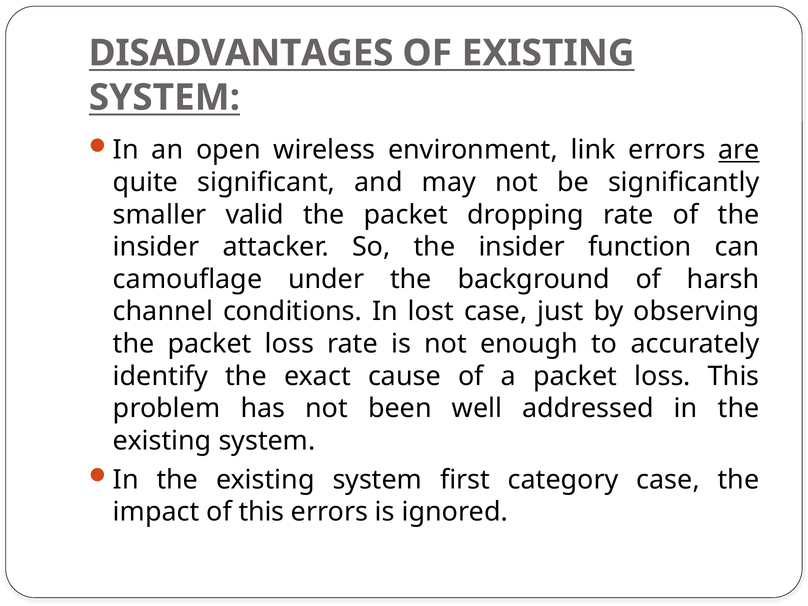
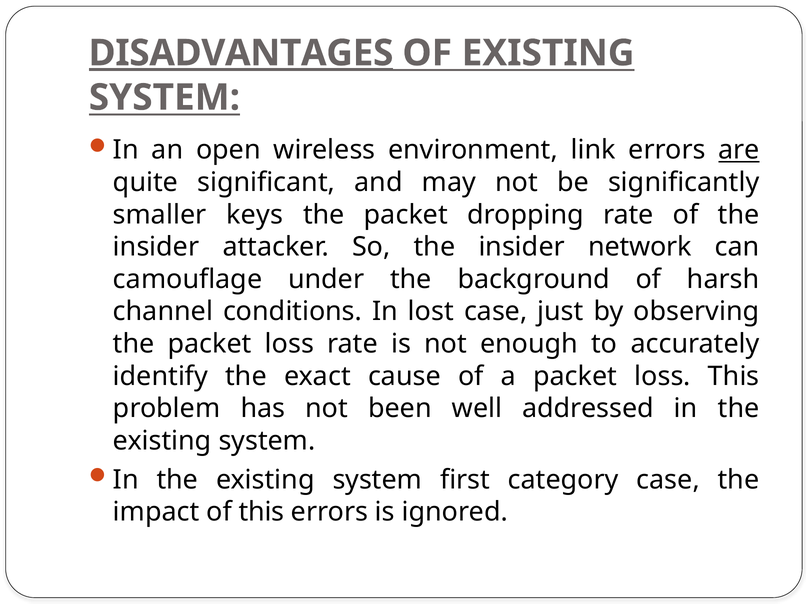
DISADVANTAGES underline: none -> present (241, 53)
valid: valid -> keys (255, 215)
function: function -> network (640, 247)
